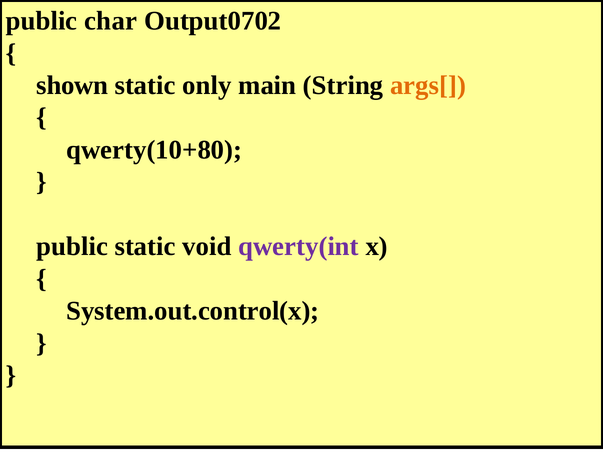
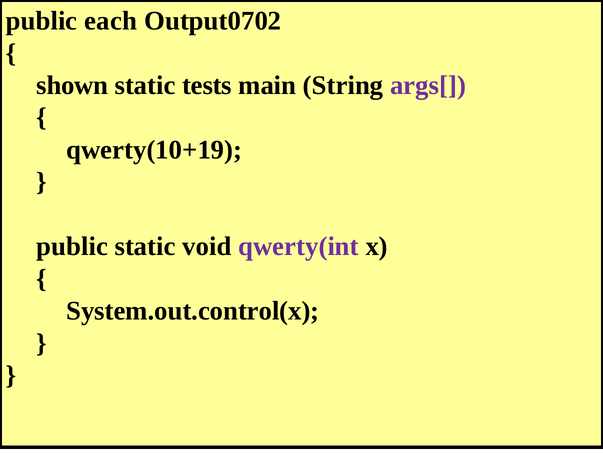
char: char -> each (111, 21)
only: only -> tests (207, 85)
args[ colour: orange -> purple (428, 85)
qwerty(10+80: qwerty(10+80 -> qwerty(10+19 (154, 150)
